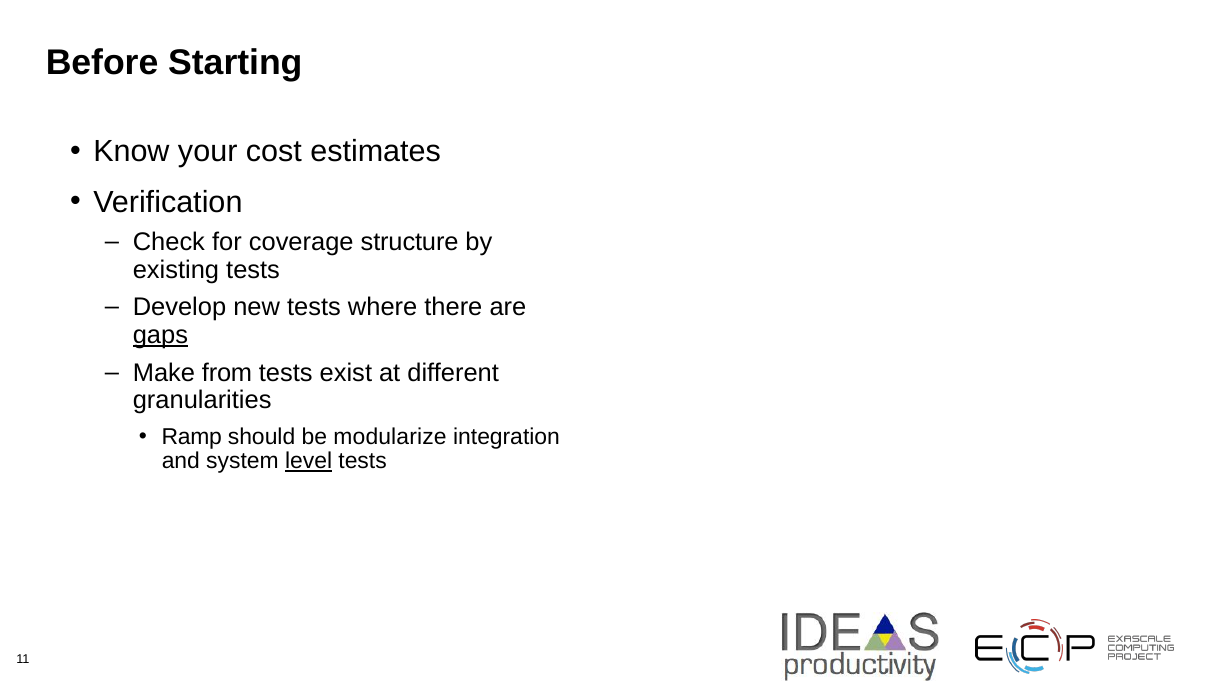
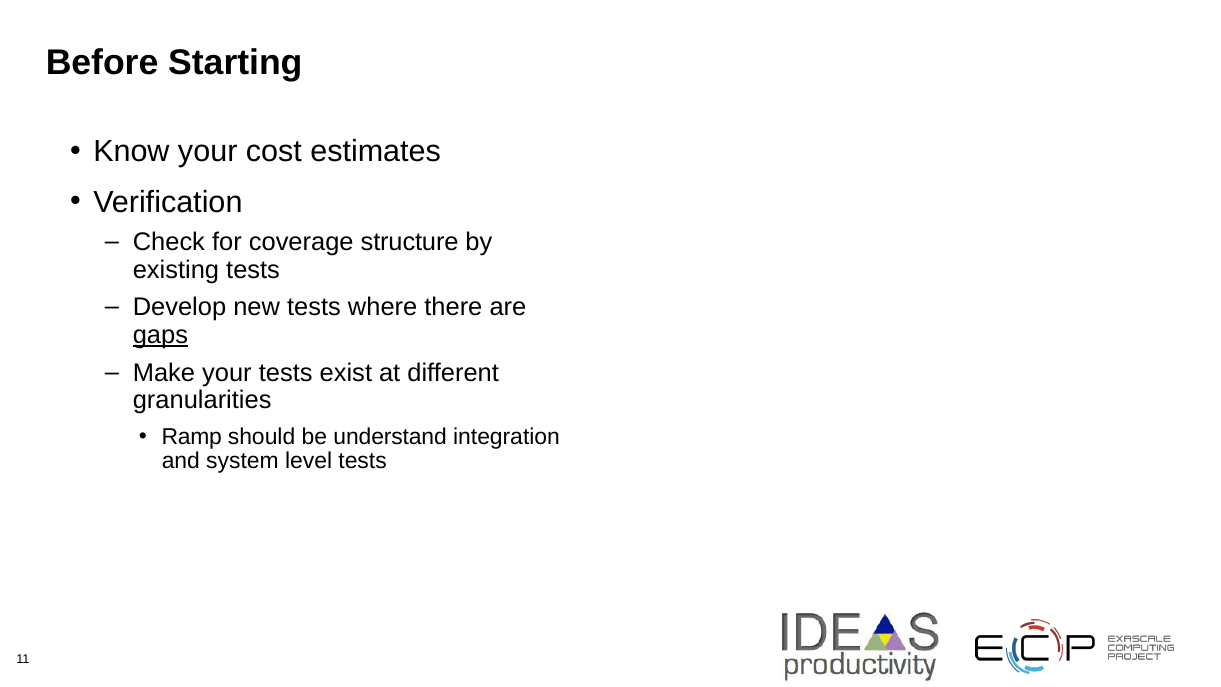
Make from: from -> your (227, 373)
modularize: modularize -> understand (390, 436)
level underline: present -> none (309, 461)
